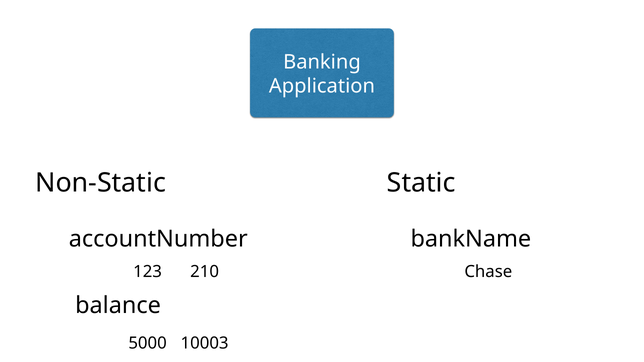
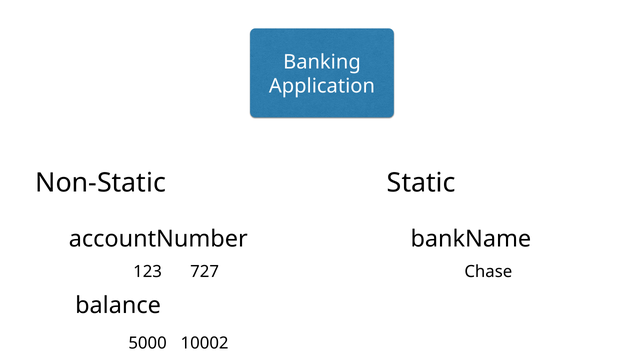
210: 210 -> 727 (205, 272)
10003: 10003 -> 10002 (205, 343)
